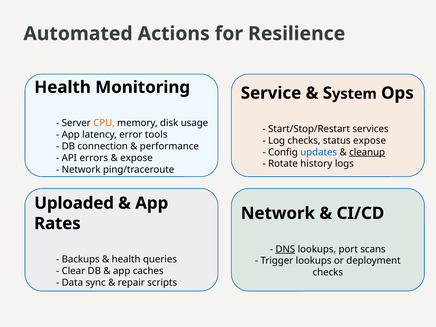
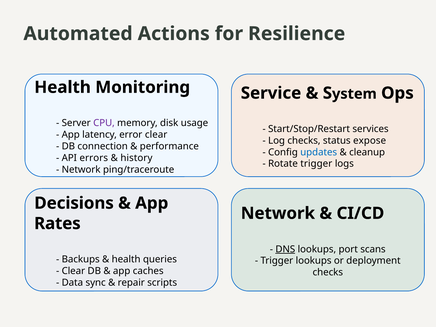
CPU colour: orange -> purple (104, 123)
error tools: tools -> clear (156, 135)
cleanup underline: present -> none (367, 152)
expose: expose -> history (136, 158)
Rotate history: history -> trigger (316, 164)
Uploaded: Uploaded -> Decisions (74, 203)
